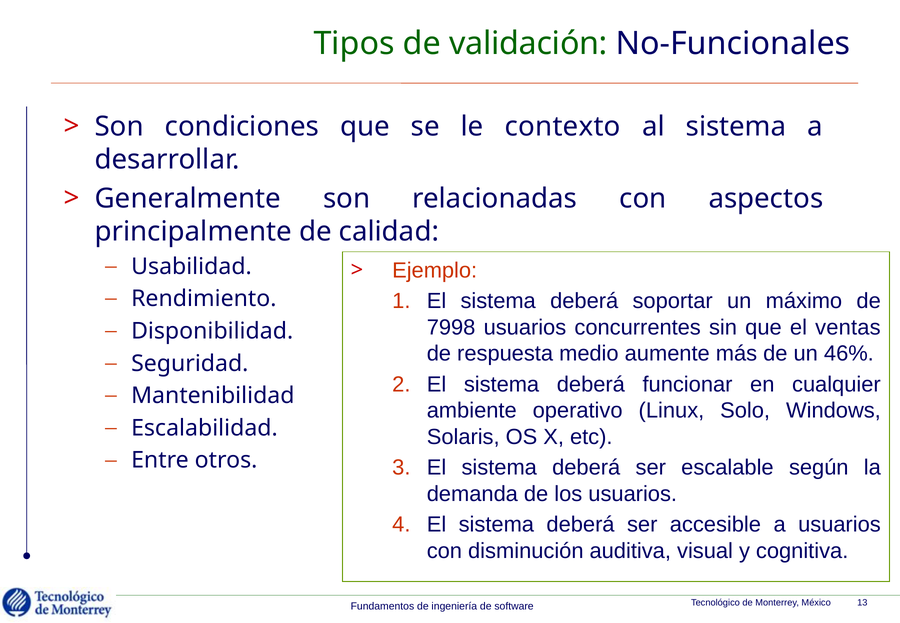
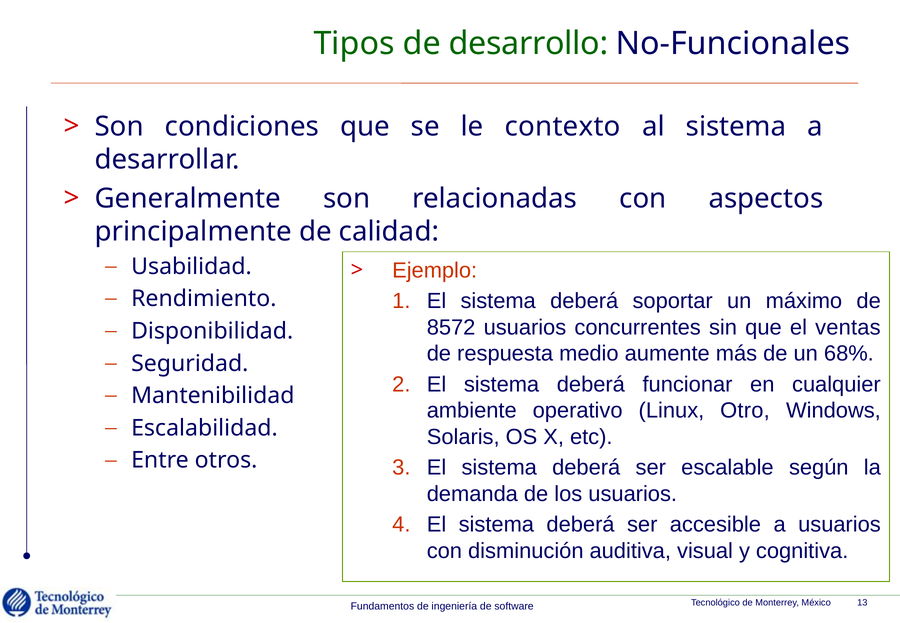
validación: validación -> desarrollo (528, 44)
7998: 7998 -> 8572 (451, 327)
46%: 46% -> 68% (849, 354)
Solo: Solo -> Otro (745, 411)
